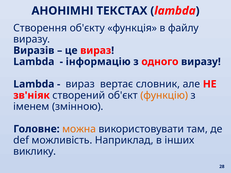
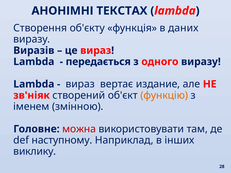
файлу: файлу -> даних (183, 28)
інформацію: інформацію -> передається (98, 62)
словник: словник -> издание (158, 84)
можна colour: orange -> red (79, 129)
можливість: можливість -> наступному (62, 140)
